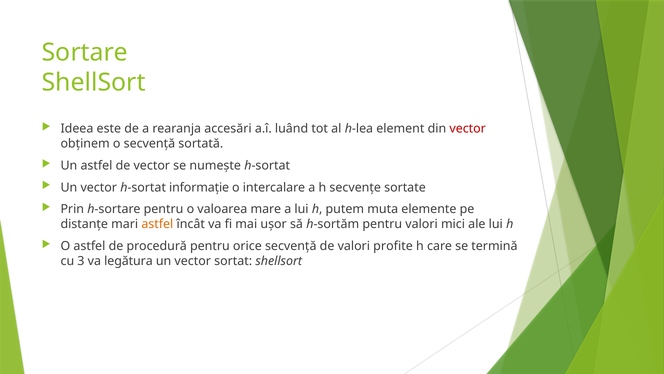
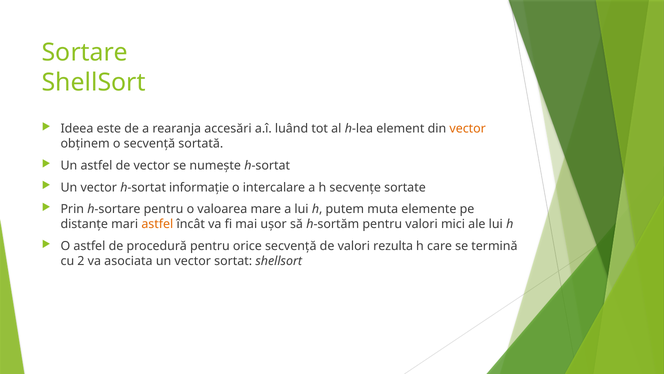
vector colour: red -> orange (468, 129)
profite: profite -> rezulta (393, 246)
3: 3 -> 2 (81, 261)
legătura: legătura -> asociata (128, 261)
